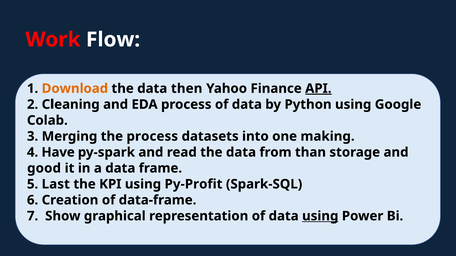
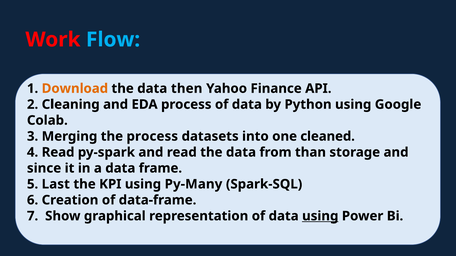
Flow colour: white -> light blue (113, 40)
API underline: present -> none (318, 89)
making: making -> cleaned (328, 137)
4 Have: Have -> Read (58, 153)
good: good -> since (44, 168)
Py-Profit: Py-Profit -> Py-Many (193, 184)
